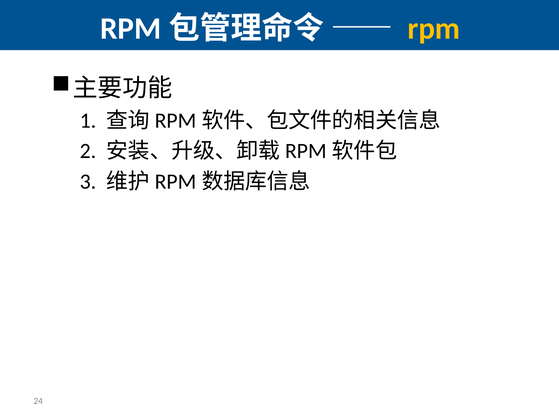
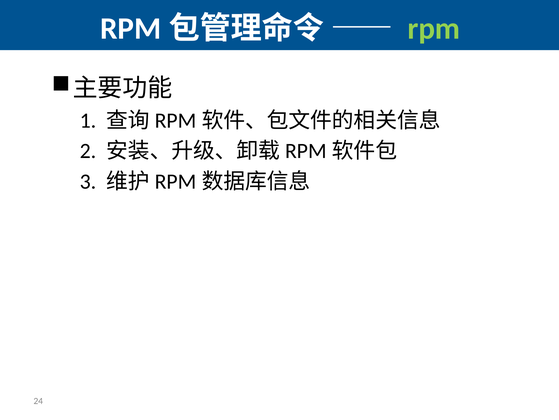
rpm colour: yellow -> light green (434, 29)
